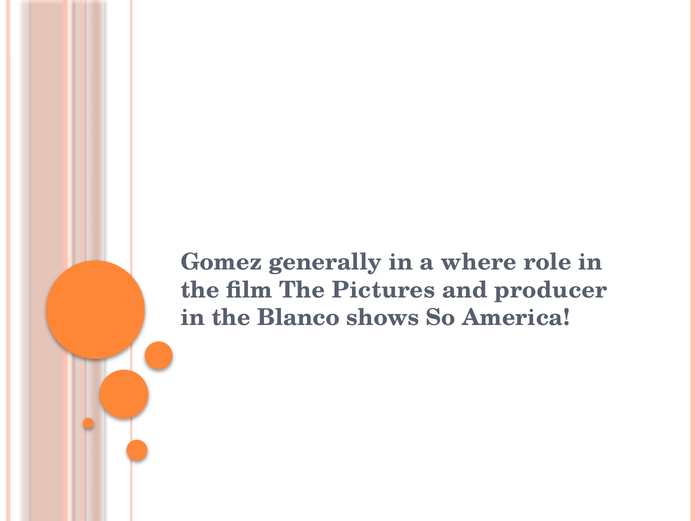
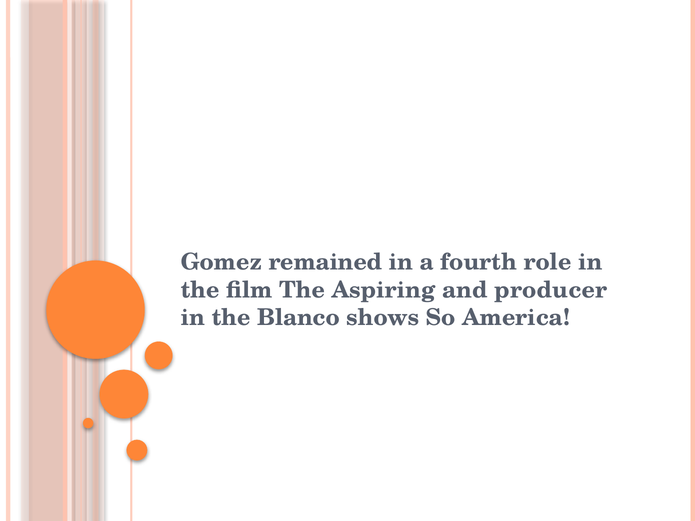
generally: generally -> remained (325, 262)
where: where -> fourth (479, 262)
Pictures: Pictures -> Aspiring (384, 290)
